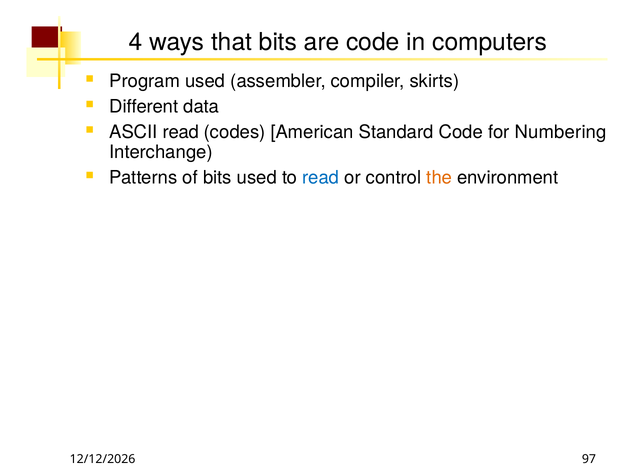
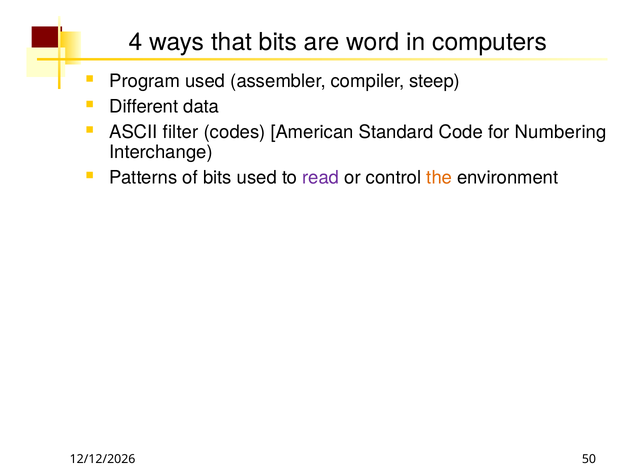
are code: code -> word (373, 42)
skirts: skirts -> steep (435, 81)
ASCII read: read -> filter (181, 132)
read colour: blue -> purple (321, 177)
97: 97 -> 50 (589, 458)
